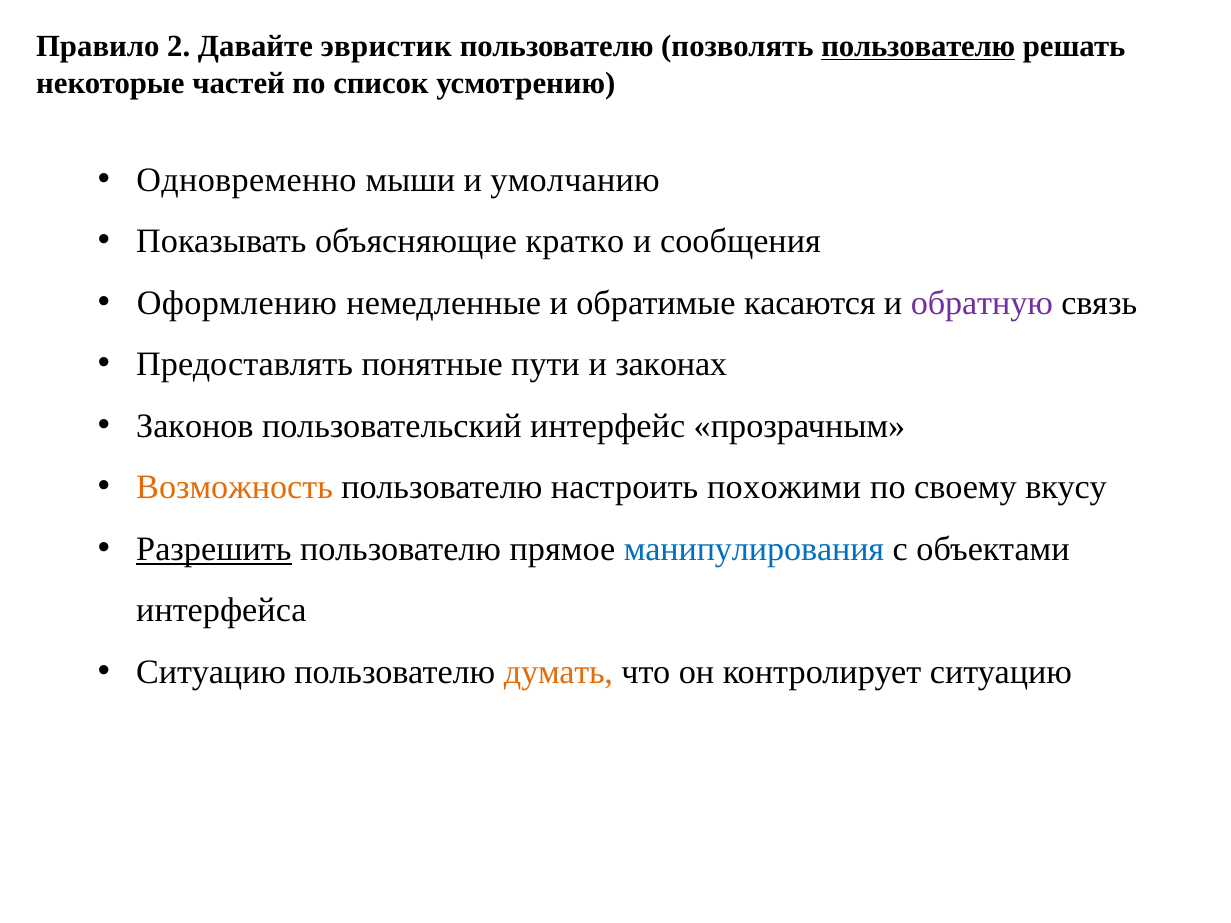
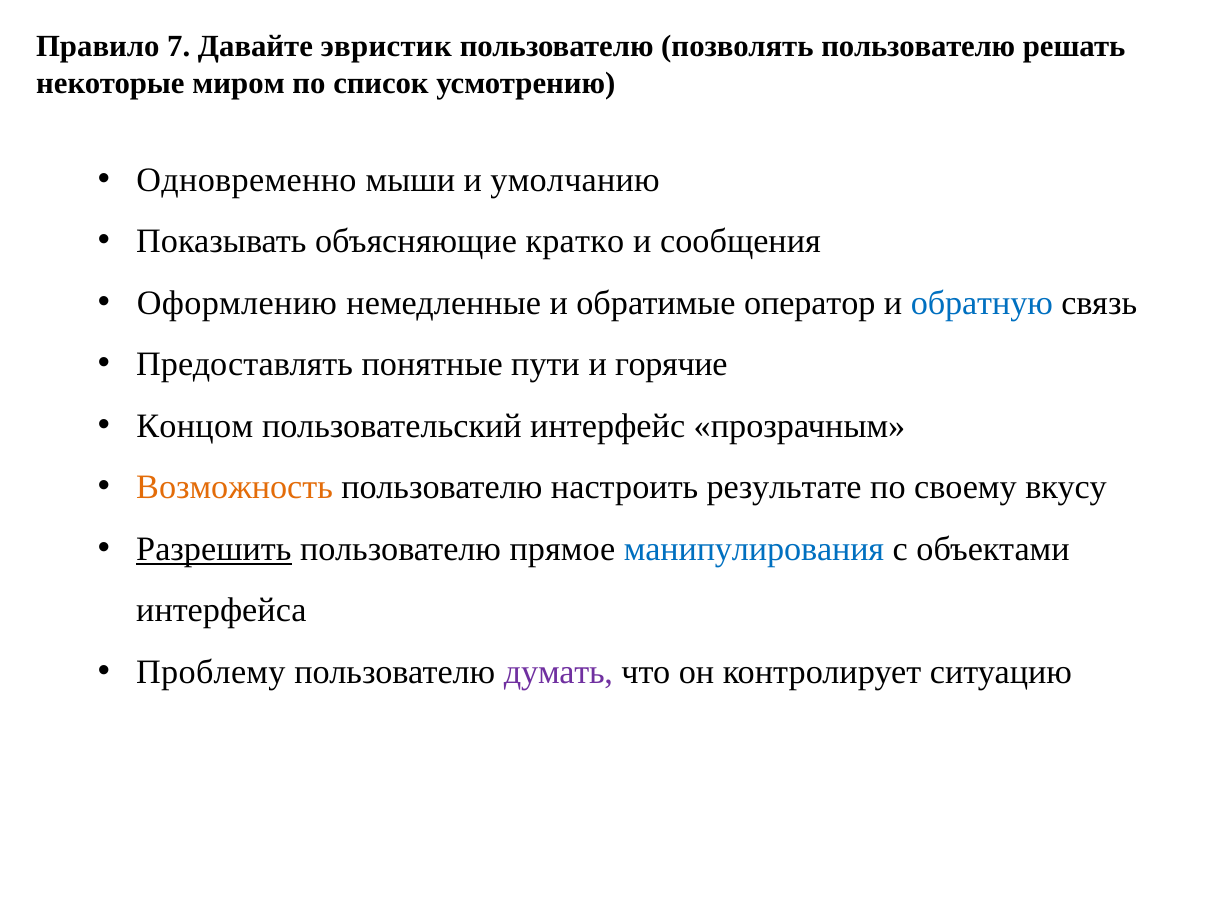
2: 2 -> 7 (179, 46)
пользователю underline: present -> none (918, 46)
частей: частей -> миром (238, 83)
касаются: касаются -> оператор (810, 303)
обратную colour: purple -> blue (982, 303)
законах: законах -> горячие (671, 365)
Законов: Законов -> Концом (195, 426)
похожими: похожими -> результате (784, 488)
Ситуацию: Ситуацию -> Проблему (211, 672)
думать colour: orange -> purple (559, 672)
